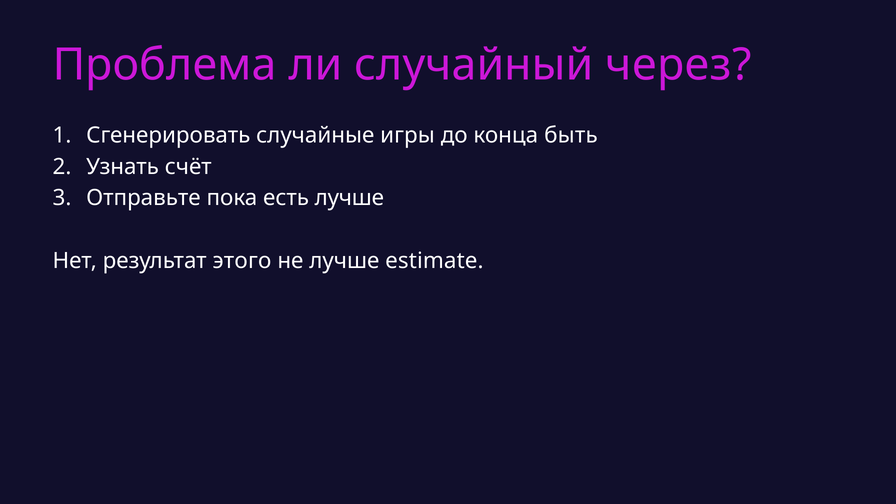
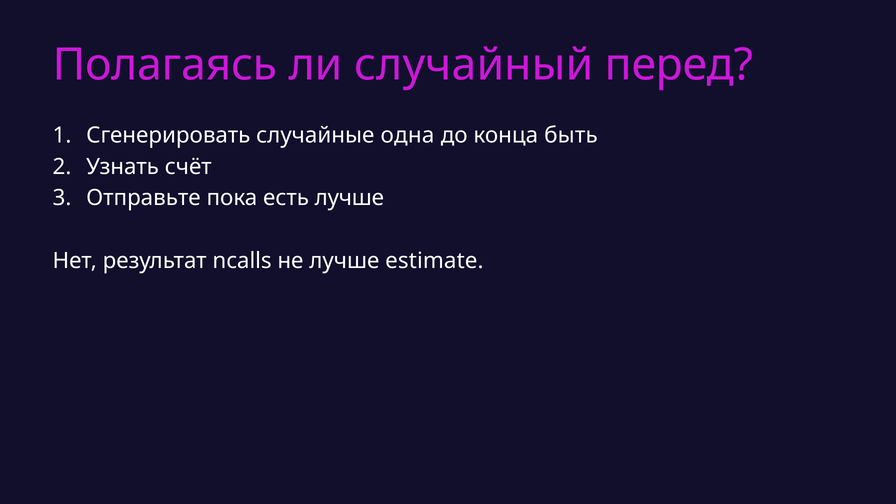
Проблема: Проблема -> Полагаясь (165, 65)
через: через -> перед (679, 65)
игры: игры -> одна (407, 135)
этого: этого -> ncalls (242, 261)
